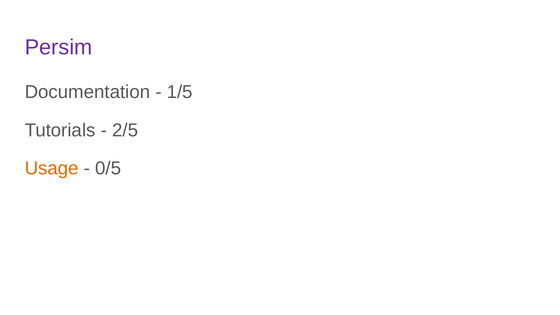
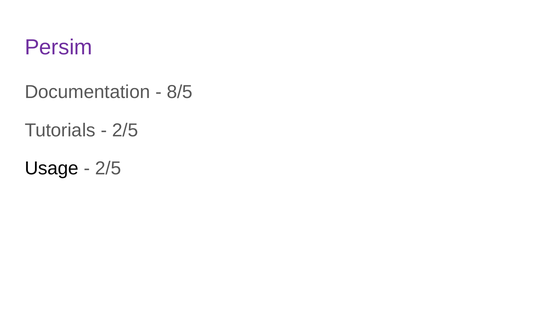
1/5: 1/5 -> 8/5 (180, 92)
Usage colour: orange -> black (52, 168)
0/5: 0/5 -> 2/5 (108, 168)
